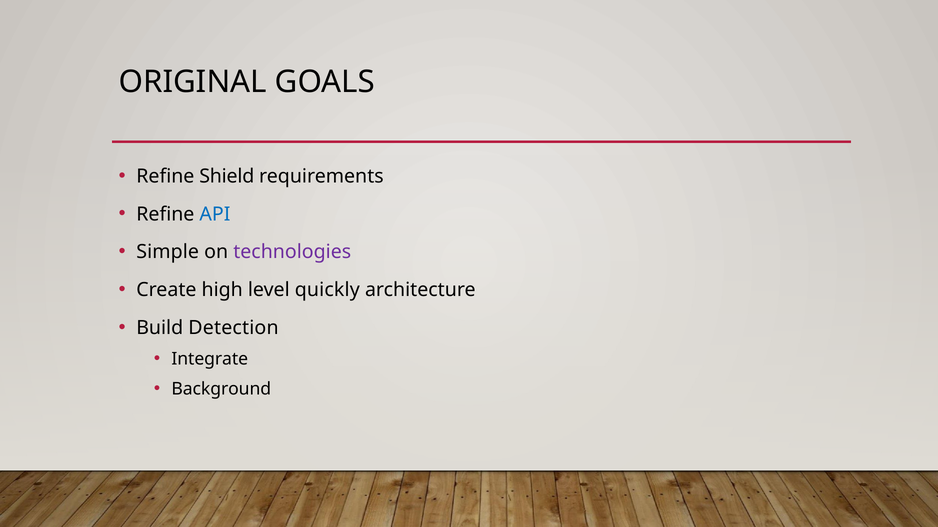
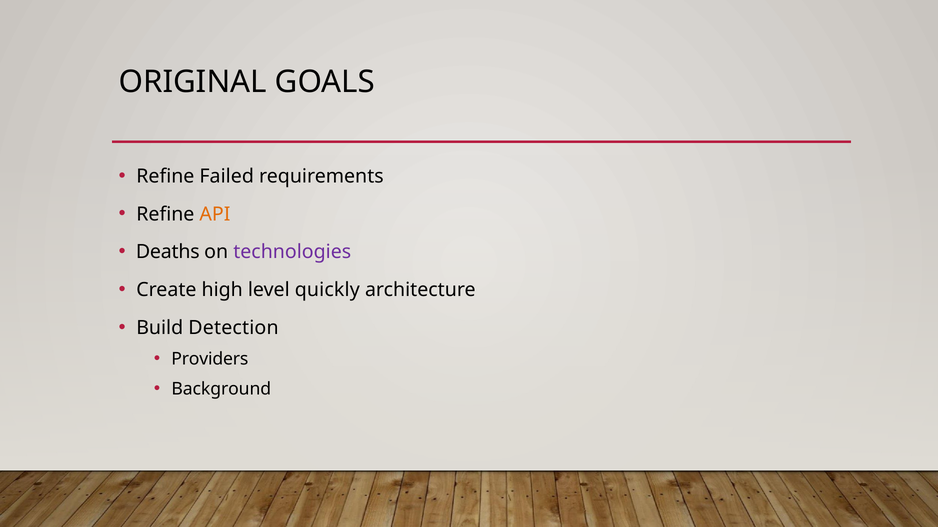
Shield: Shield -> Failed (227, 176)
API colour: blue -> orange (215, 214)
Simple: Simple -> Deaths (168, 252)
Integrate: Integrate -> Providers (210, 359)
